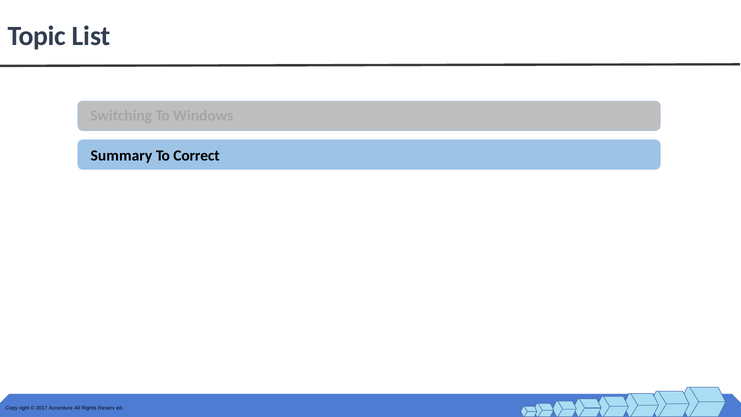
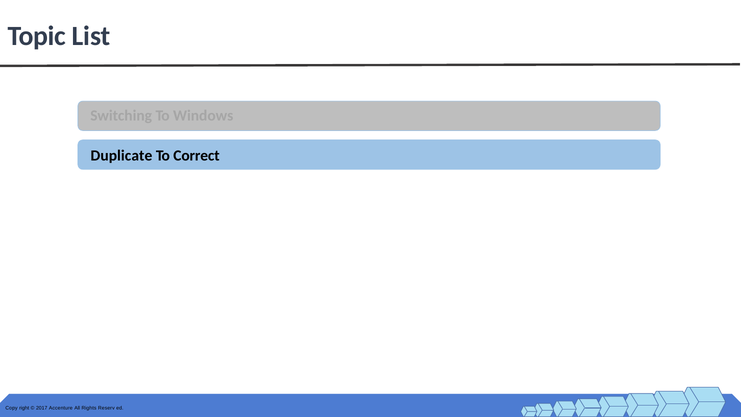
Summary: Summary -> Duplicate (121, 156)
